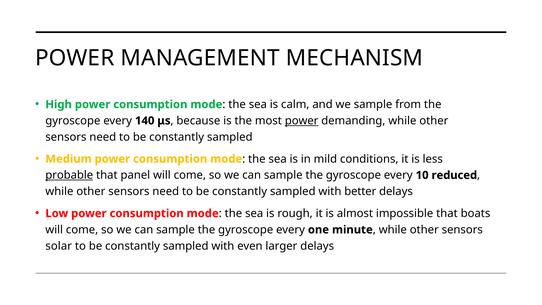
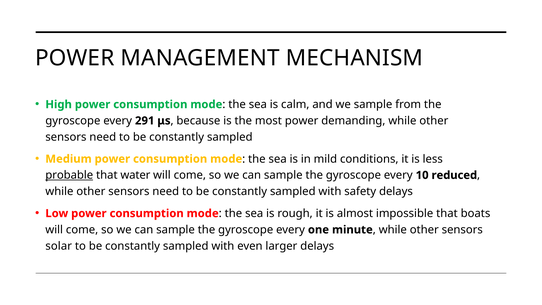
140: 140 -> 291 (145, 121)
power underline: present -> none (302, 121)
panel: panel -> water (135, 175)
better: better -> safety (360, 191)
